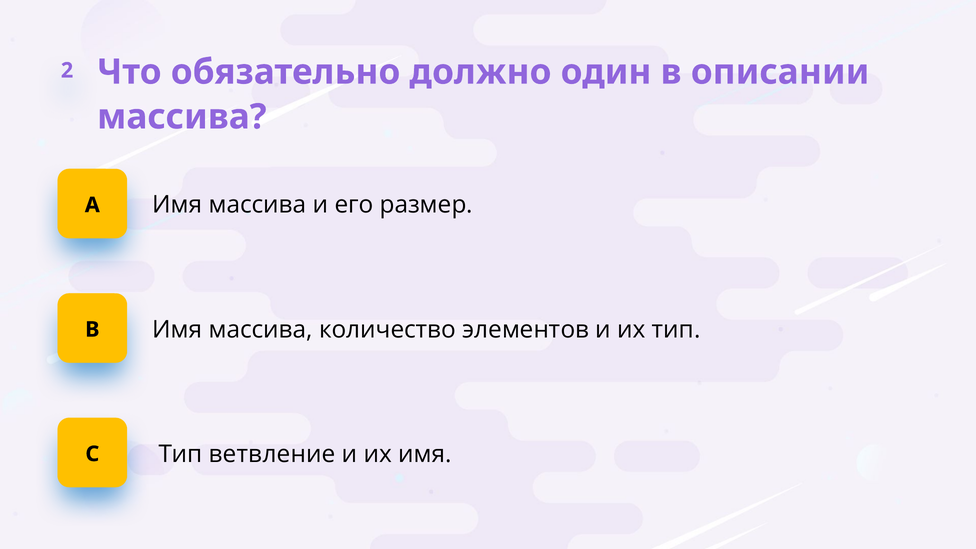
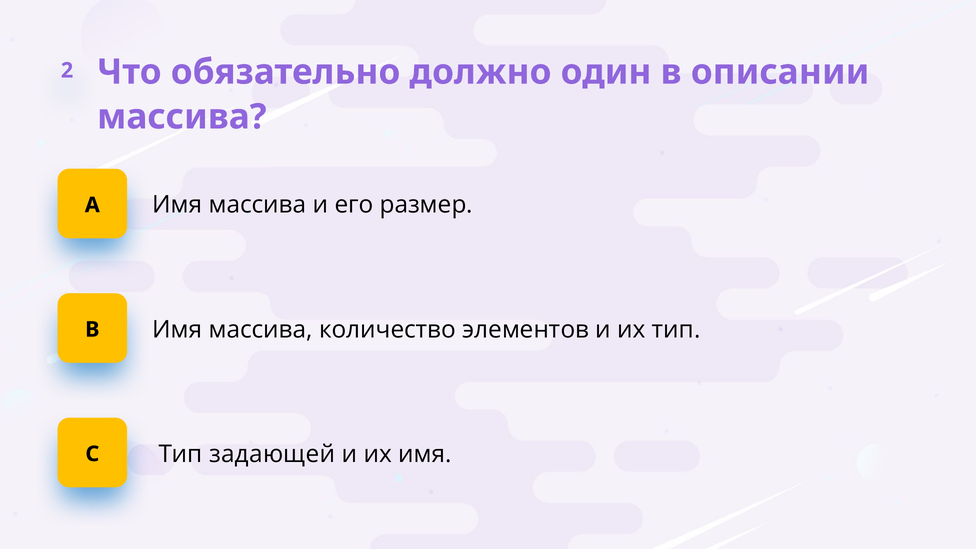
ветвление: ветвление -> задающей (272, 454)
